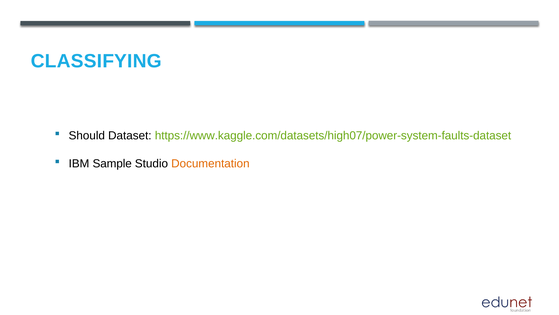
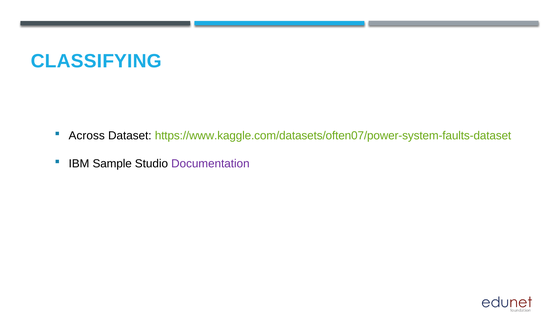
Should: Should -> Across (87, 135)
https://www.kaggle.com/datasets/high07/power-system-faults-dataset: https://www.kaggle.com/datasets/high07/power-system-faults-dataset -> https://www.kaggle.com/datasets/often07/power-system-faults-dataset (333, 135)
Documentation colour: orange -> purple (210, 163)
